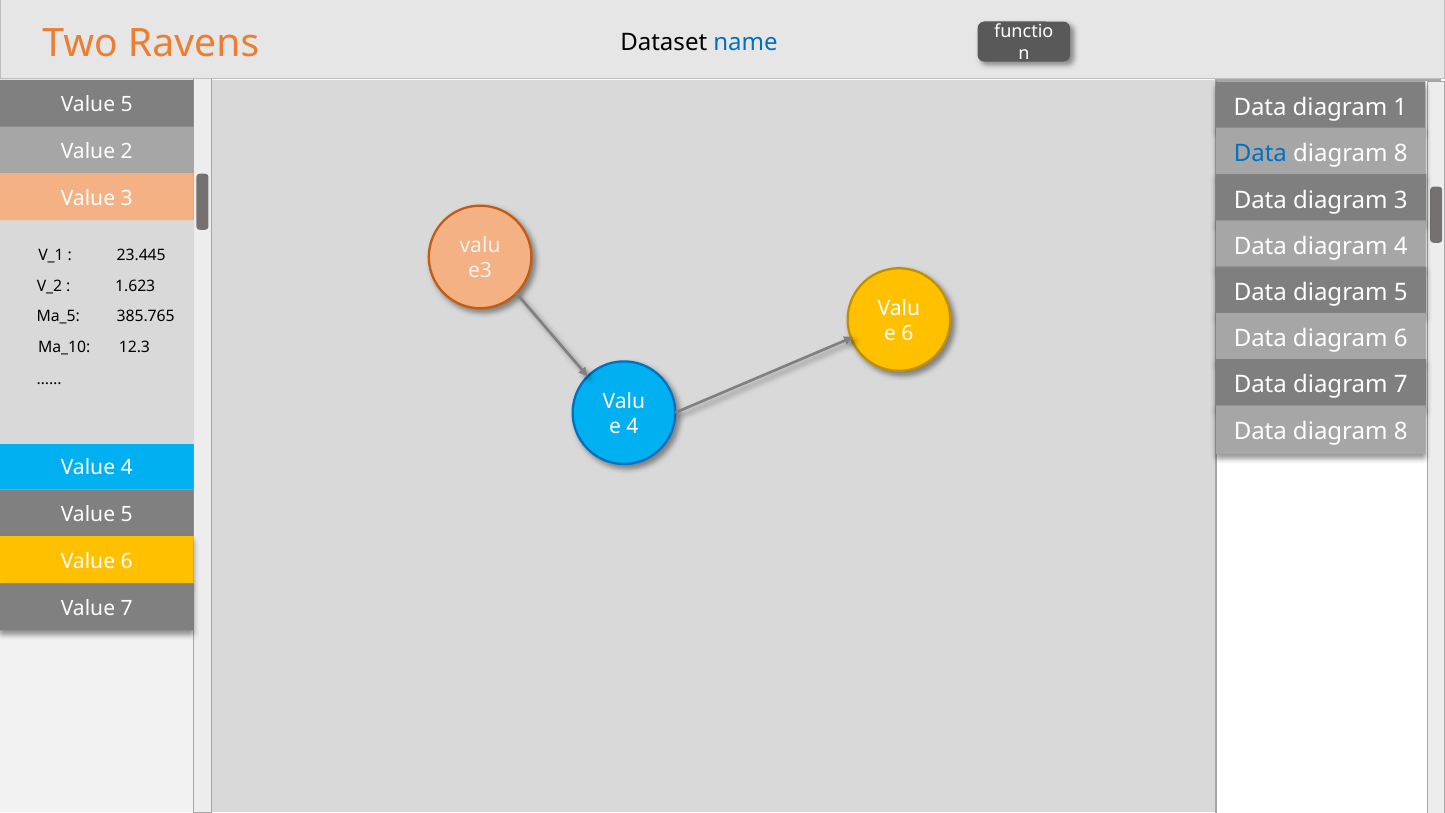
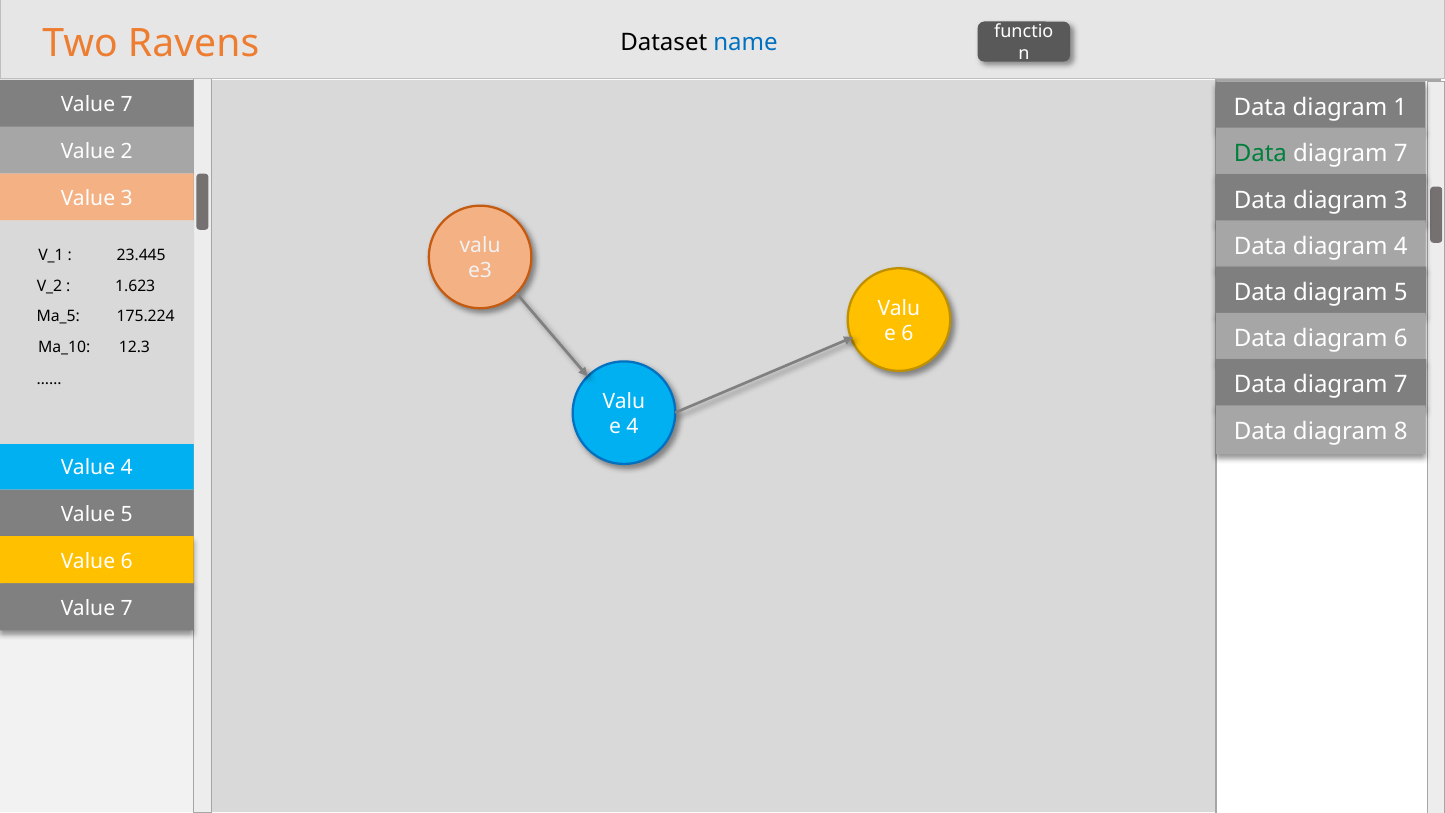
5: 5 -> 7 (127, 105)
Data colour: blue -> green (1260, 154)
8: 8 -> 7 (1401, 154)
385.765: 385.765 -> 175.224 (146, 316)
